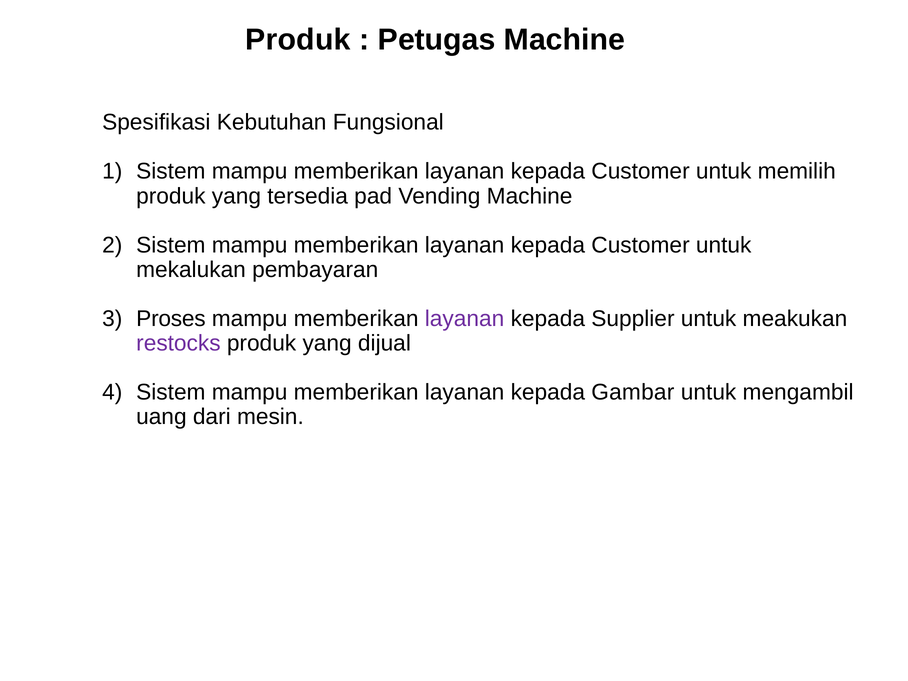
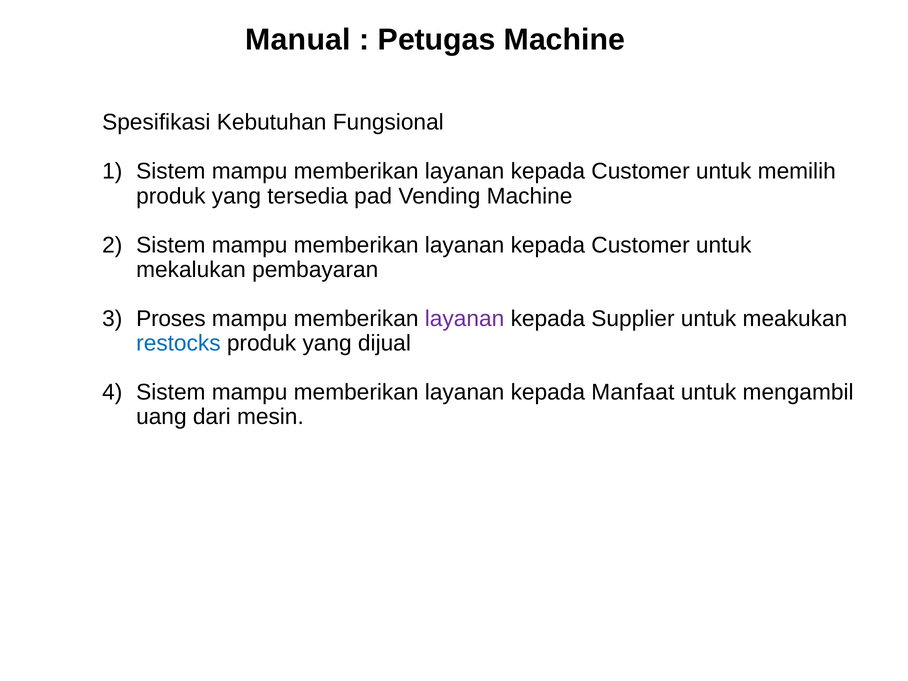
Produk: Produk -> Manual (298, 40)
restocks colour: purple -> blue (178, 343)
Gambar: Gambar -> Manfaat (633, 392)
